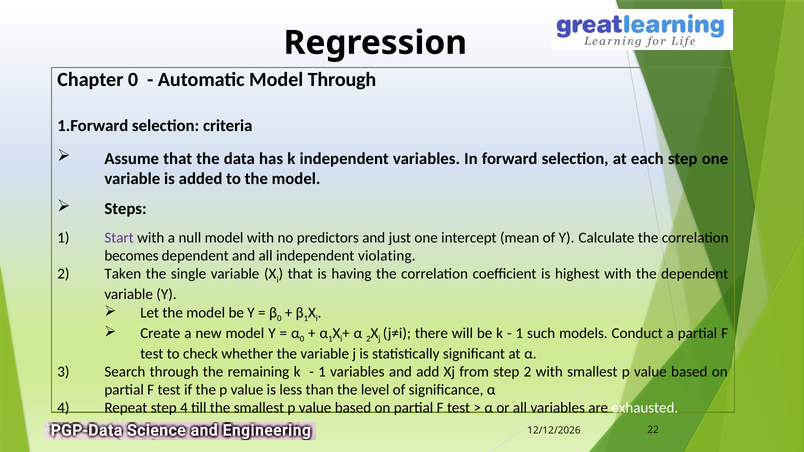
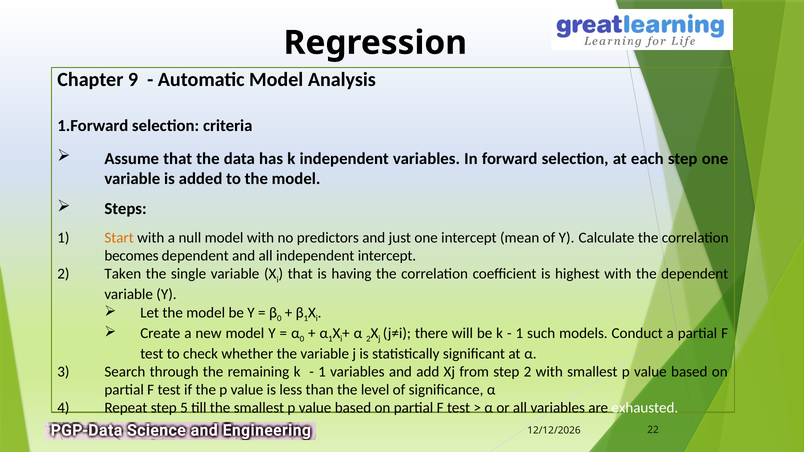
Chapter 0: 0 -> 9 (133, 80)
Model Through: Through -> Analysis (342, 80)
Start colour: purple -> orange (119, 238)
independent violating: violating -> intercept (387, 256)
step 4: 4 -> 5 (184, 408)
